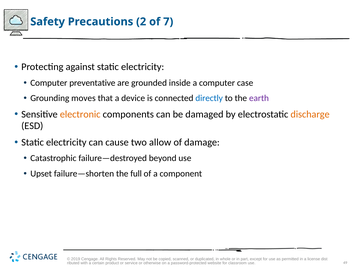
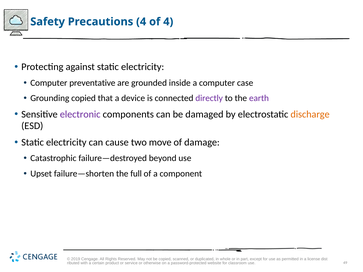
Precautions 2: 2 -> 4 (141, 22)
of 7: 7 -> 4 (168, 22)
Grounding moves: moves -> copied (84, 98)
directly colour: blue -> purple (209, 98)
electronic colour: orange -> purple (80, 114)
allow: allow -> move (160, 142)
